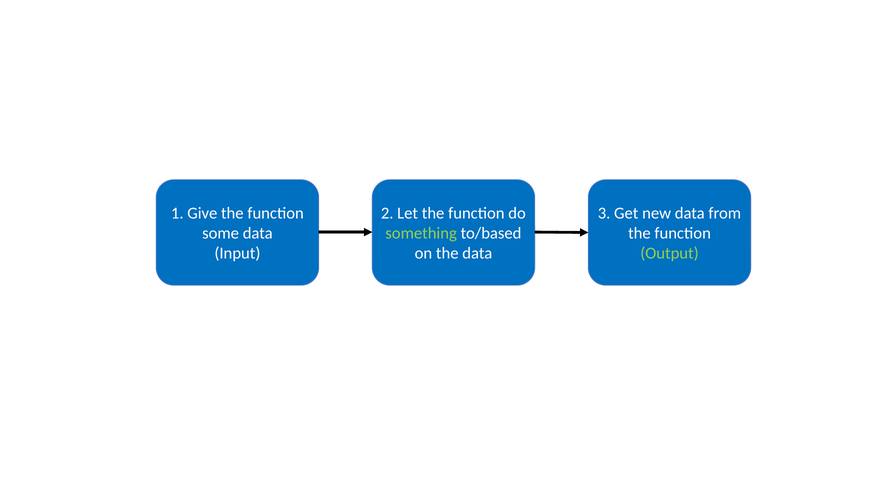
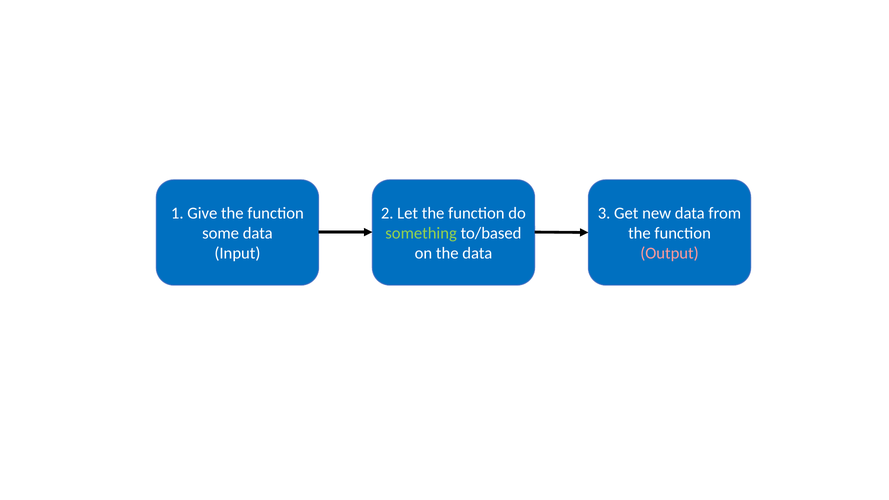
Output colour: light green -> pink (669, 253)
